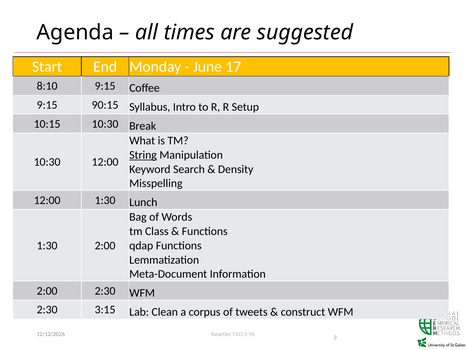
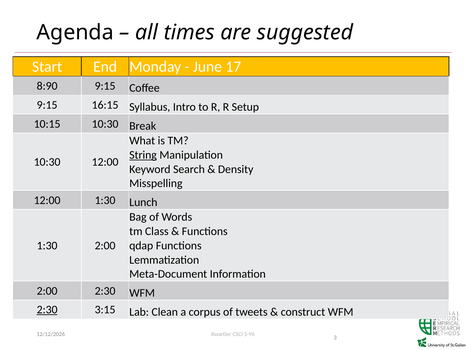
8:10: 8:10 -> 8:90 (47, 86)
90:15: 90:15 -> 16:15 (105, 105)
2:30 underline: none -> present (47, 309)
